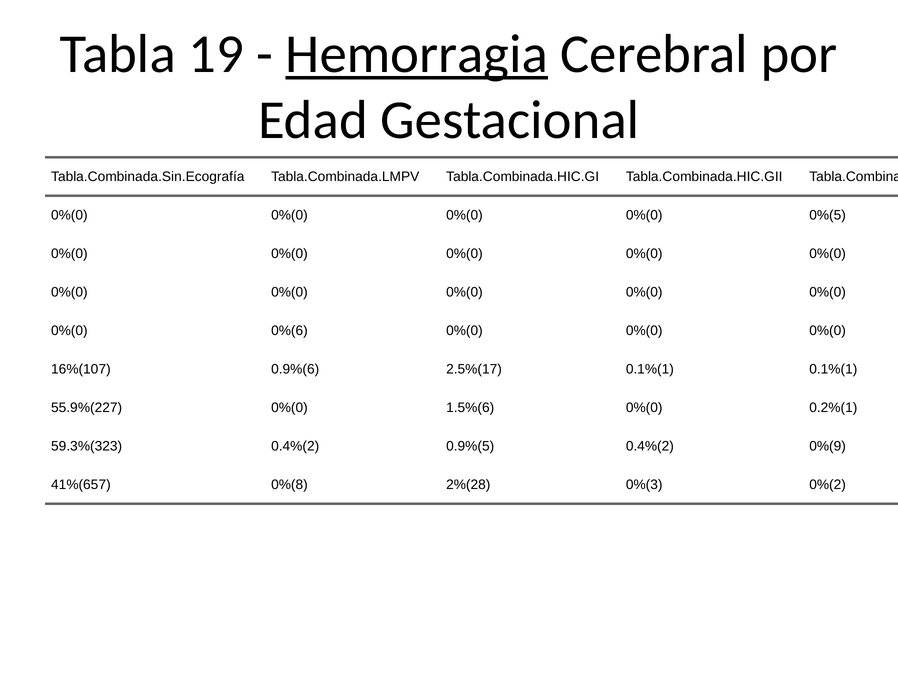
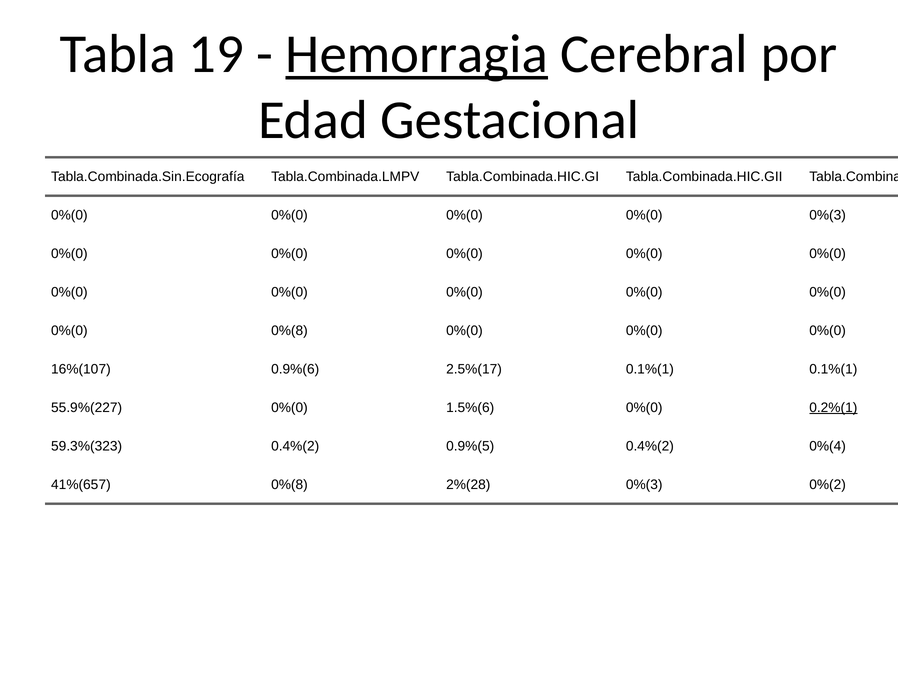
0%(0 0%(5: 0%(5 -> 0%(3 (828, 215)
0%(0 0%(6: 0%(6 -> 0%(8 (289, 330)
0.2%(1 underline: none -> present (833, 407)
0%(9: 0%(9 -> 0%(4 (828, 446)
